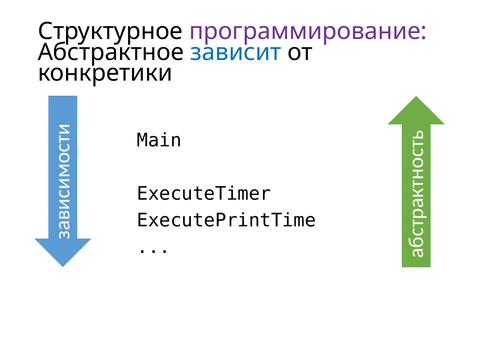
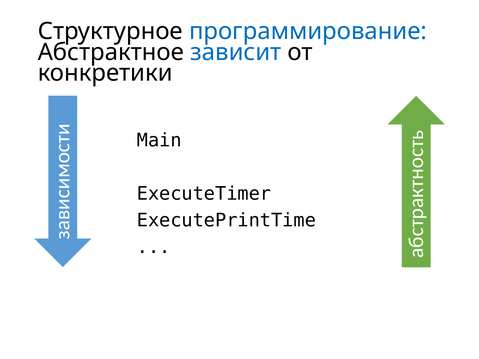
программирование colour: purple -> blue (308, 31)
